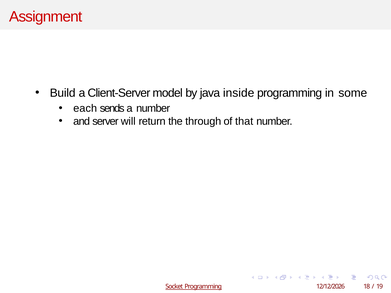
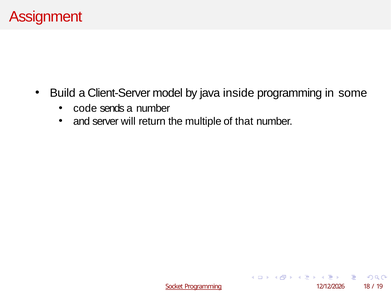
each: each -> code (85, 109)
through: through -> multiple (203, 121)
